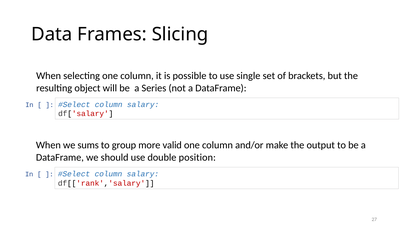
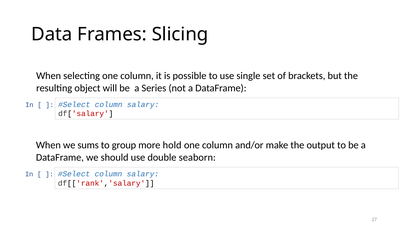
valid: valid -> hold (172, 145)
position: position -> seaborn (197, 157)
